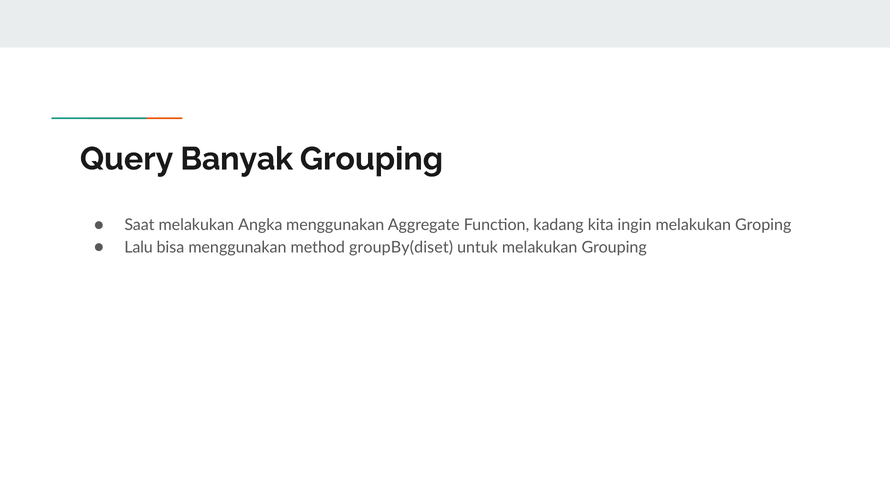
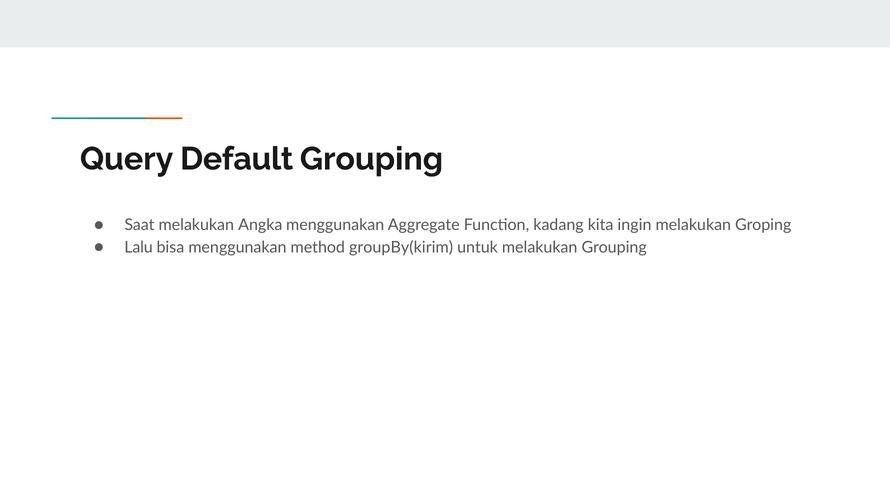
Banyak: Banyak -> Default (237, 159)
groupBy(diset: groupBy(diset -> groupBy(kirim (401, 247)
